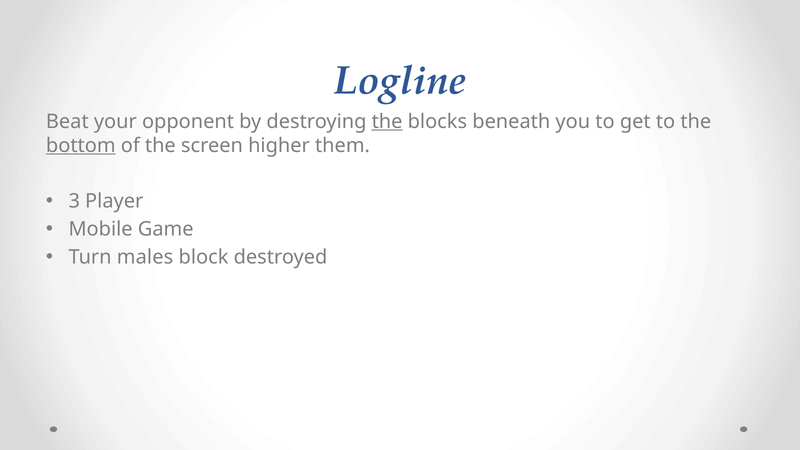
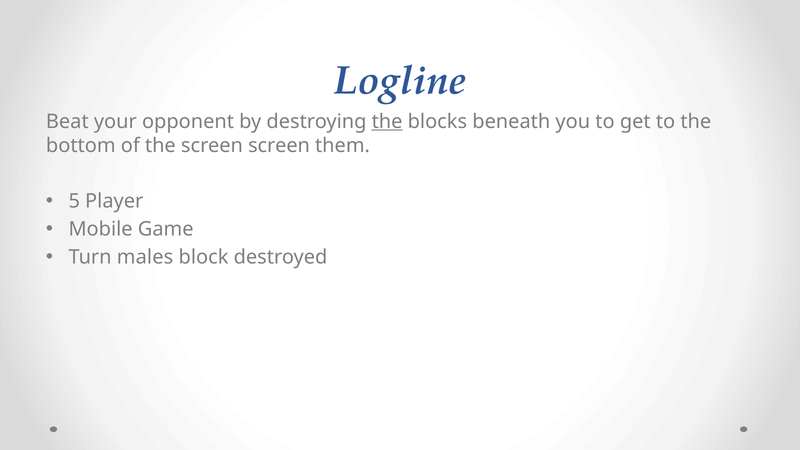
bottom underline: present -> none (81, 145)
screen higher: higher -> screen (279, 145)
3: 3 -> 5 (74, 201)
